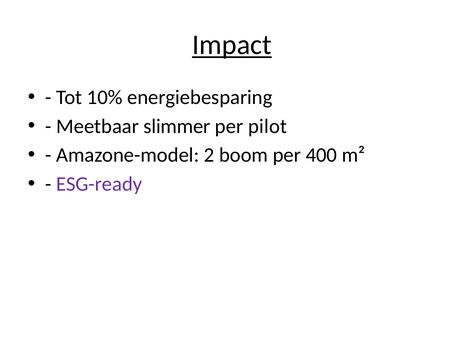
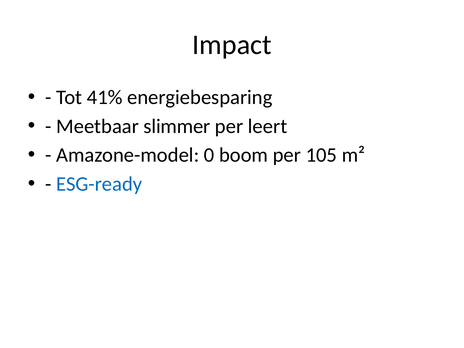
Impact underline: present -> none (232, 45)
10%: 10% -> 41% (105, 97)
pilot: pilot -> leert (268, 126)
2: 2 -> 0 (209, 155)
400: 400 -> 105 (321, 155)
ESG-ready colour: purple -> blue (99, 184)
